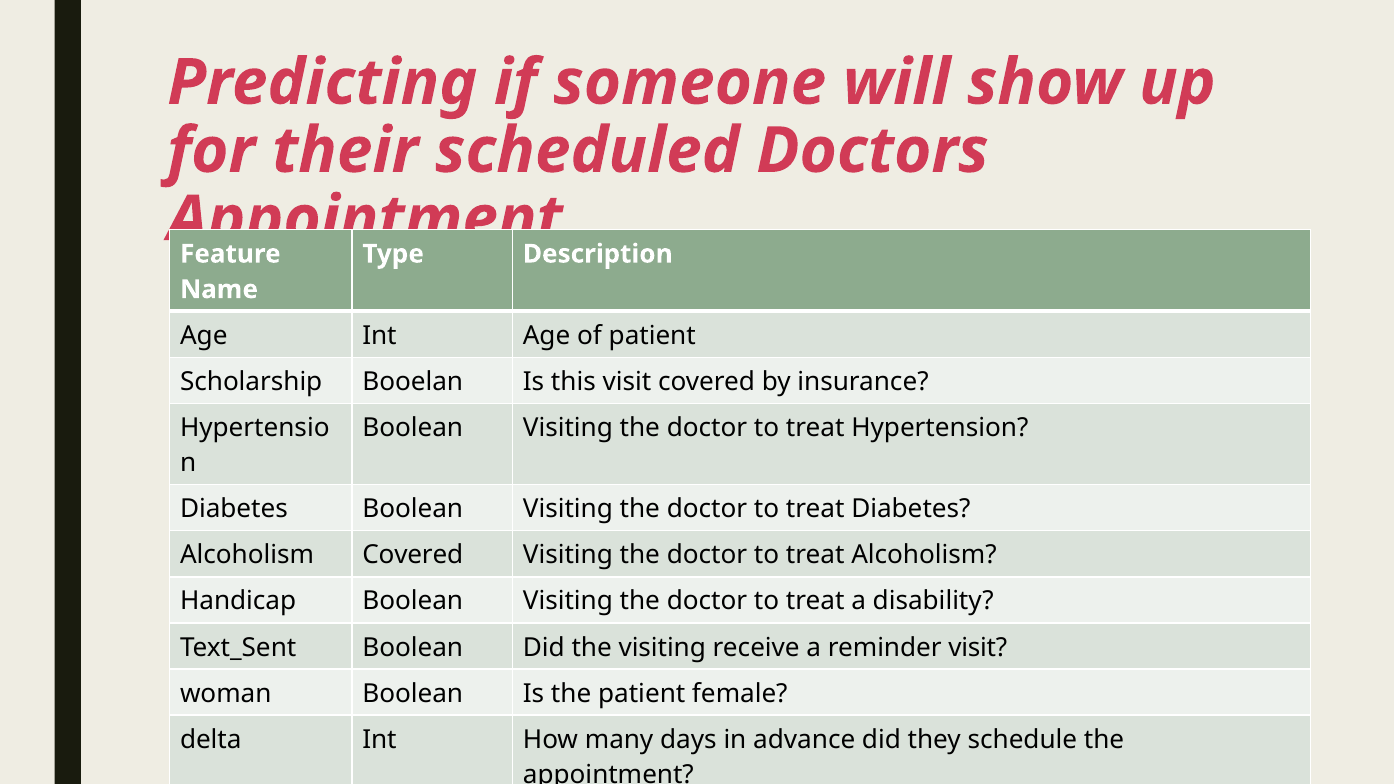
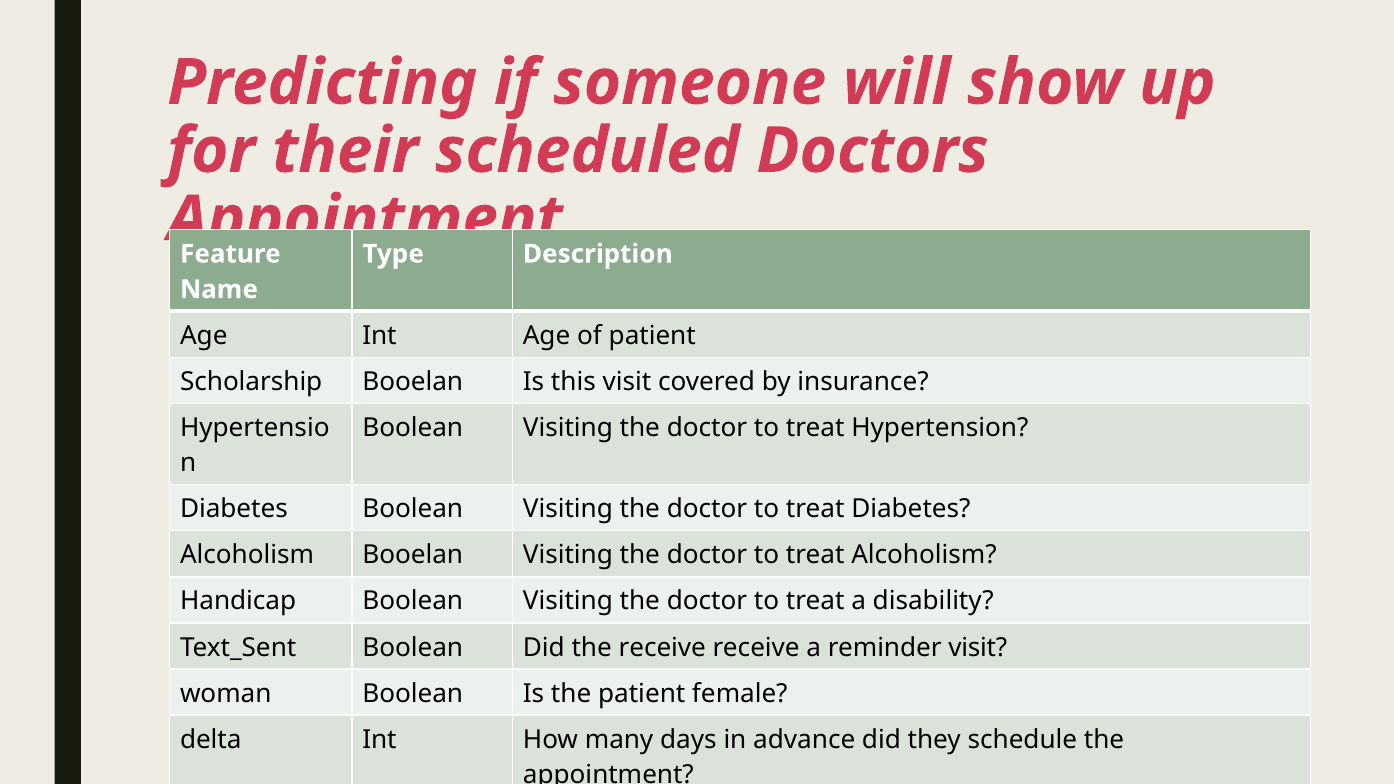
Alcoholism Covered: Covered -> Booelan (413, 555)
the visiting: visiting -> receive (662, 648)
